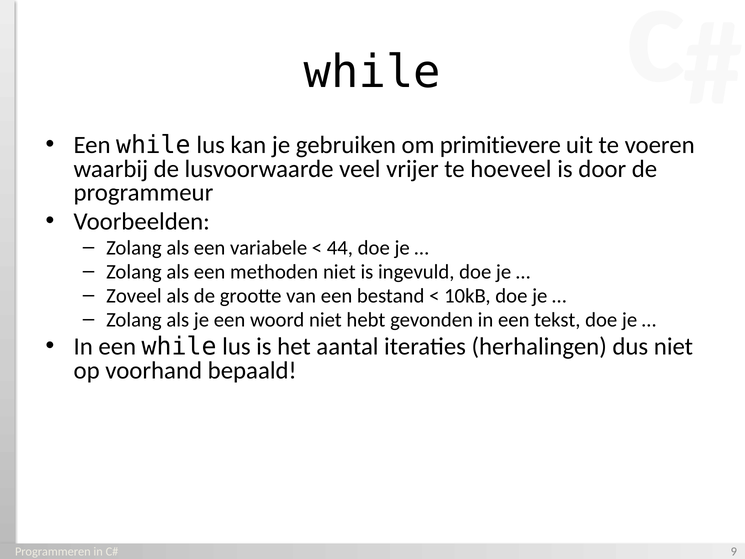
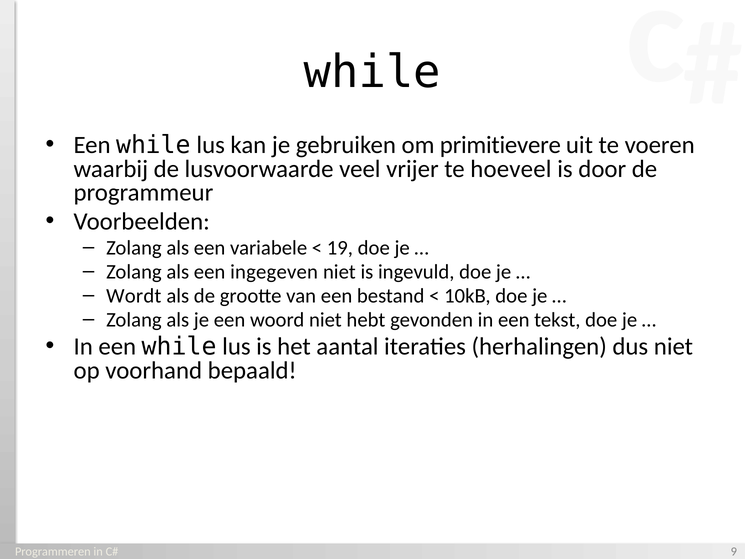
44: 44 -> 19 (340, 248)
methoden: methoden -> ingegeven (274, 272)
Zoveel: Zoveel -> Wordt (134, 296)
